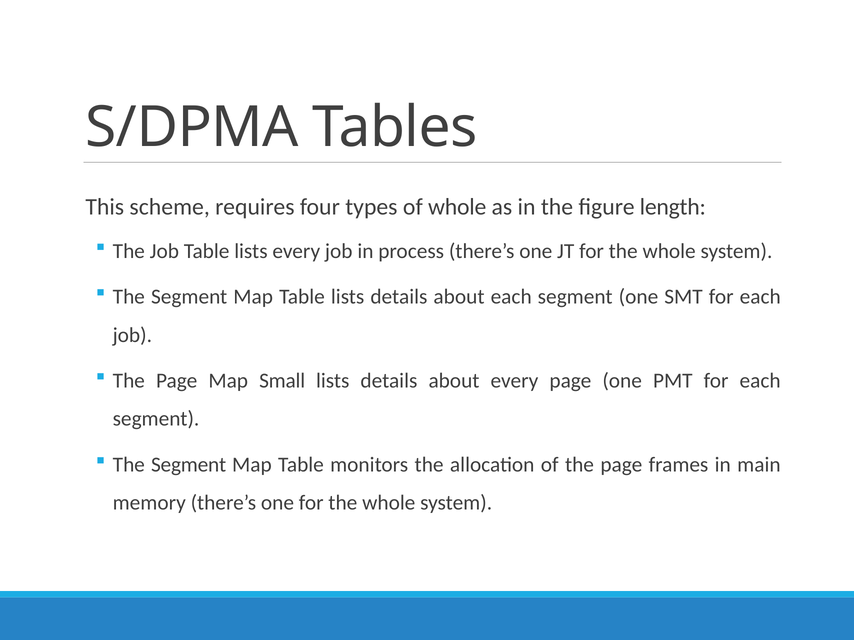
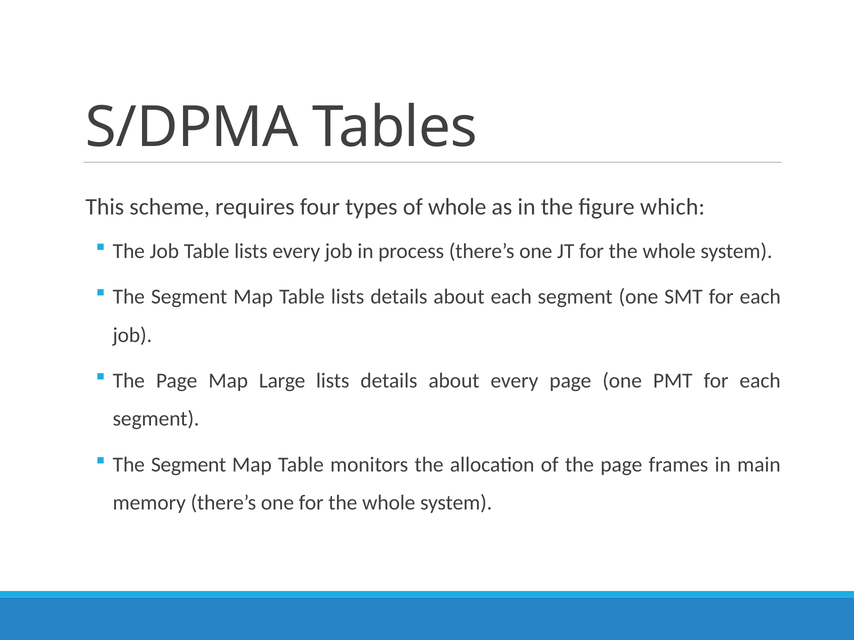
length: length -> which (673, 207)
Small: Small -> Large (282, 381)
